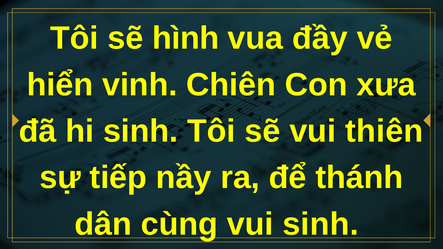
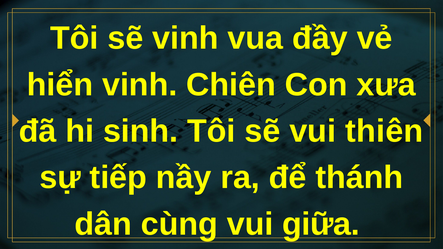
sẽ hình: hình -> vinh (185, 38)
vui sinh: sinh -> giữa (321, 224)
